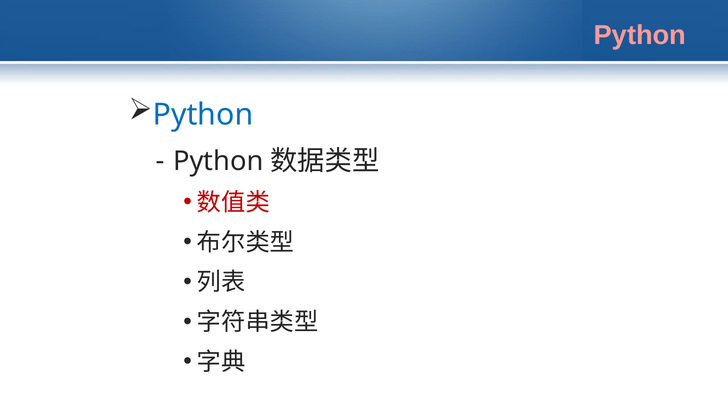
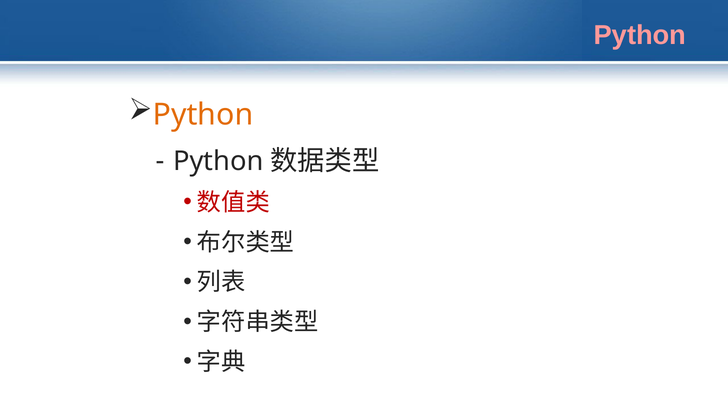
Python colour: blue -> orange (203, 115)
